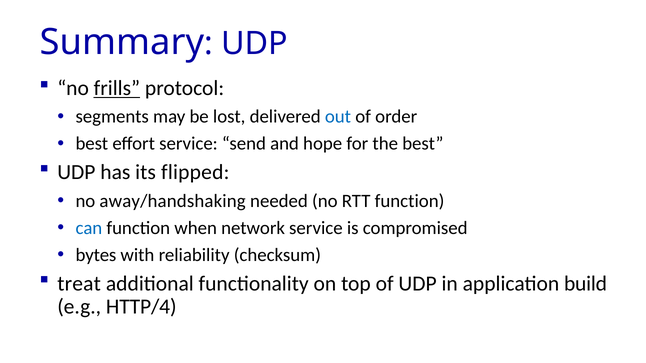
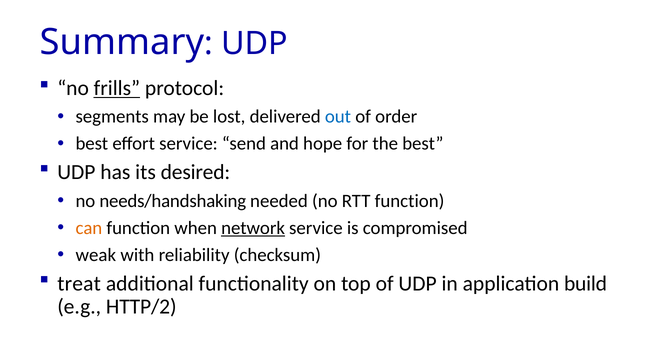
flipped: flipped -> desired (195, 172)
away/handshaking: away/handshaking -> needs/handshaking (173, 201)
can colour: blue -> orange (89, 228)
network underline: none -> present (253, 228)
bytes: bytes -> weak (96, 255)
HTTP/4: HTTP/4 -> HTTP/2 (141, 307)
